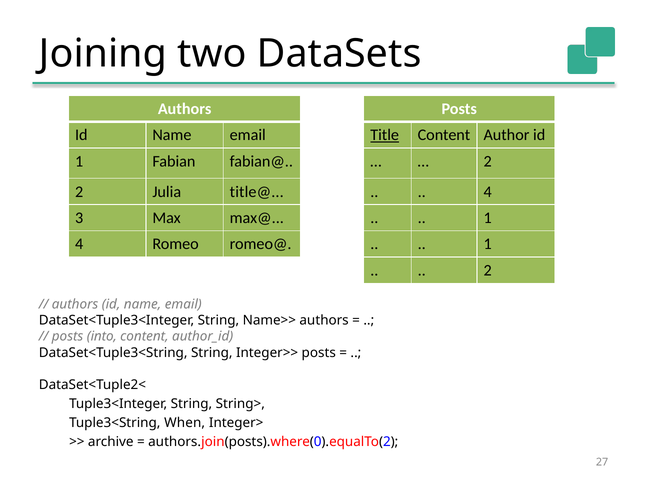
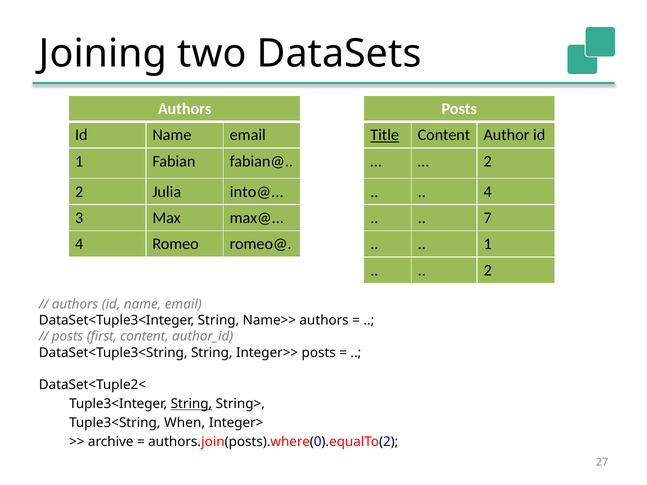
title@: title@ -> into@ (257, 192)
1: 1 -> 7 (488, 218)
into: into -> first (102, 337)
String underline: none -> present (191, 404)
